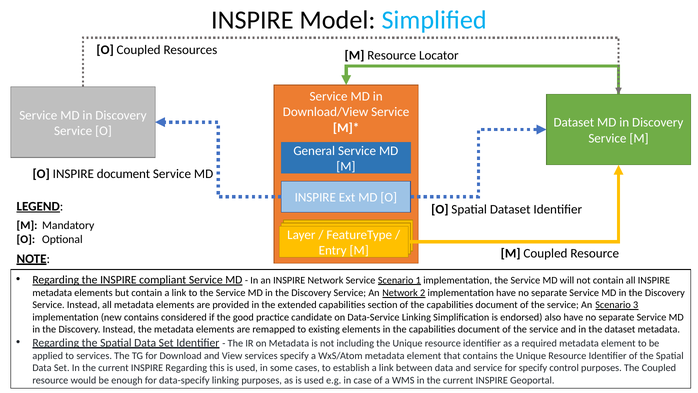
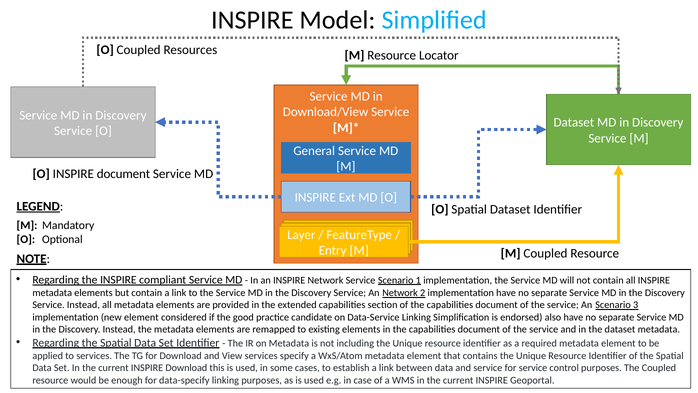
new contains: contains -> element (141, 317)
INSPIRE Regarding: Regarding -> Download (186, 368)
for specify: specify -> service (533, 368)
